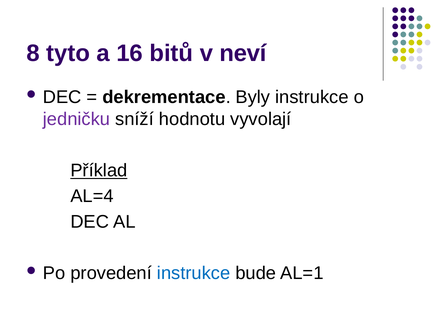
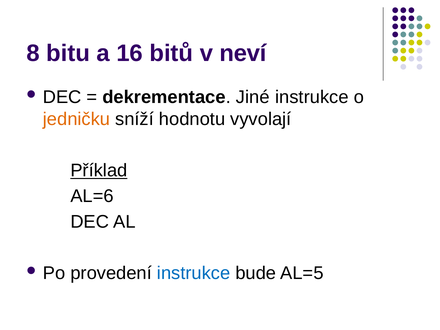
tyto: tyto -> bitu (68, 53)
Byly: Byly -> Jiné (253, 97)
jedničku colour: purple -> orange (77, 119)
AL=4: AL=4 -> AL=6 (92, 196)
AL=1: AL=1 -> AL=5 (302, 273)
